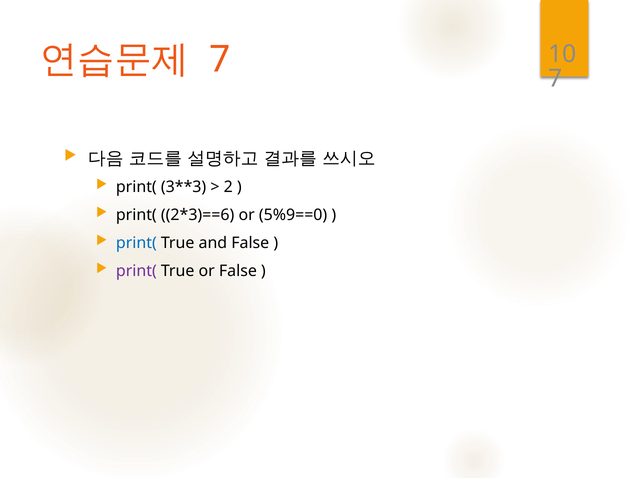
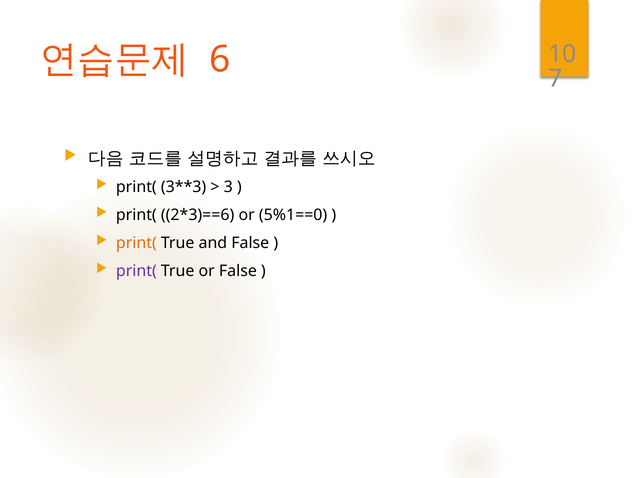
7: 7 -> 6 (220, 60)
2: 2 -> 3 (228, 187)
5%9==0: 5%9==0 -> 5%1==0 (293, 215)
print( colour: blue -> orange (136, 243)
